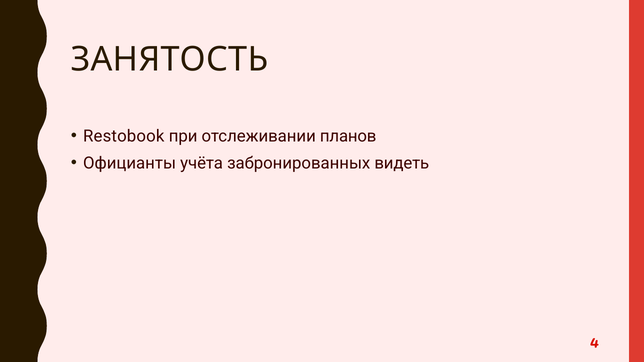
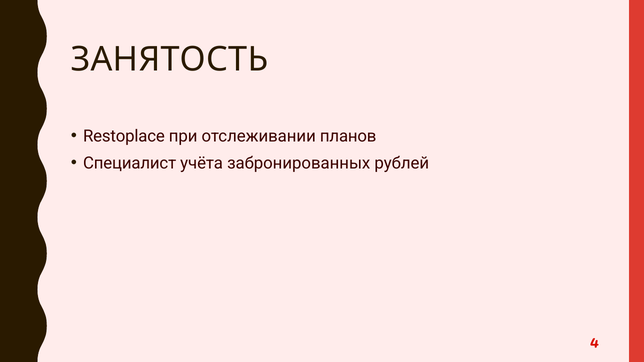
Restobook: Restobook -> Restoplace (124, 136)
Официанты: Официанты -> Специалист (130, 163)
видеть: видеть -> рублей (402, 163)
